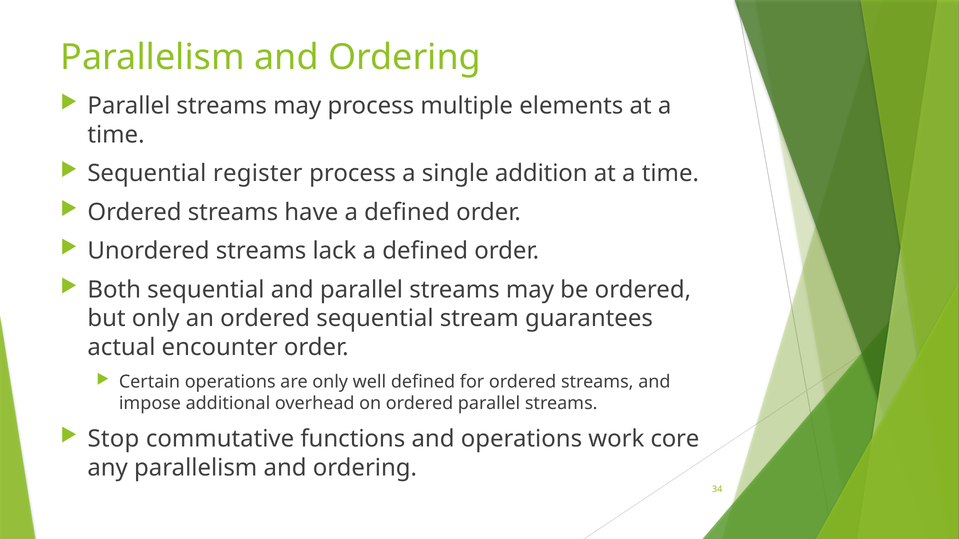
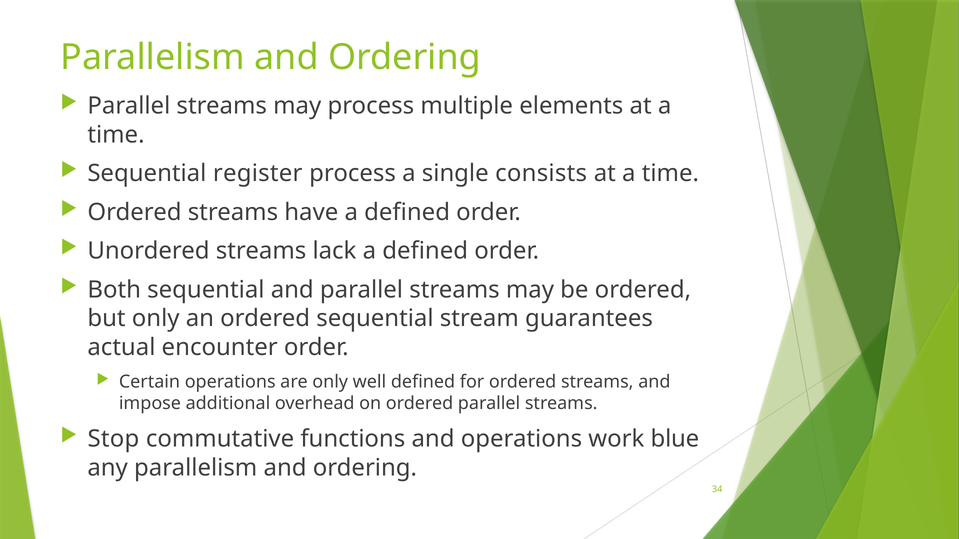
addition: addition -> consists (541, 174)
core: core -> blue (675, 439)
